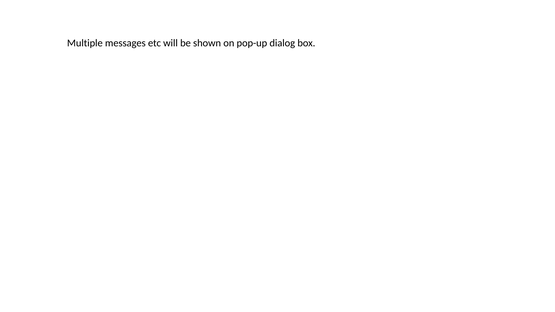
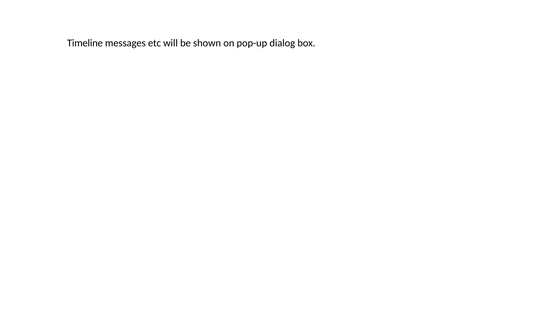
Multiple: Multiple -> Timeline (85, 43)
